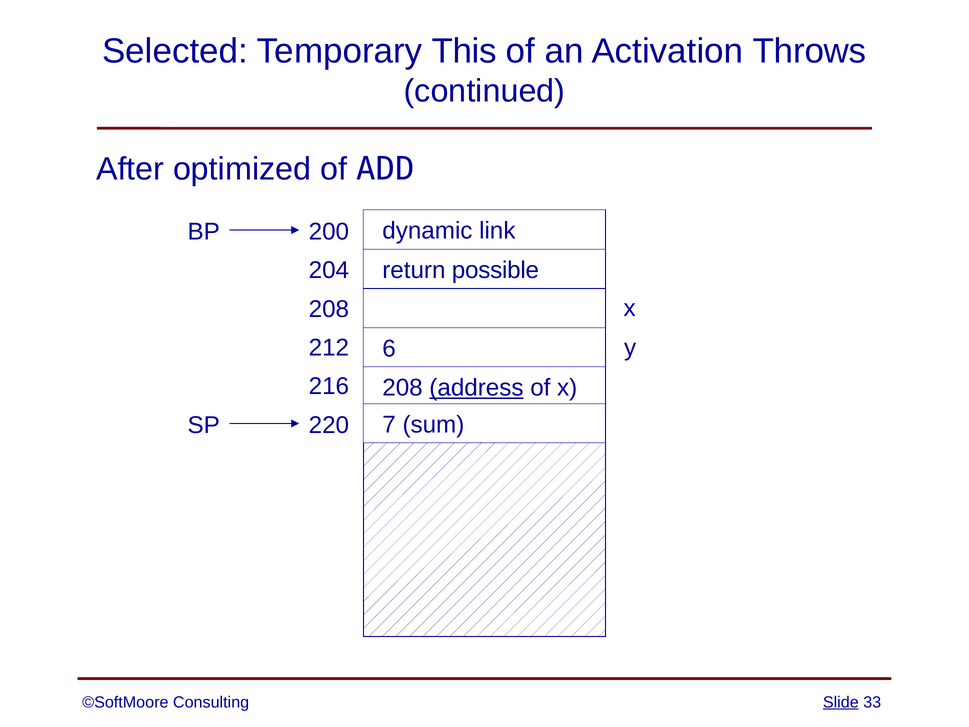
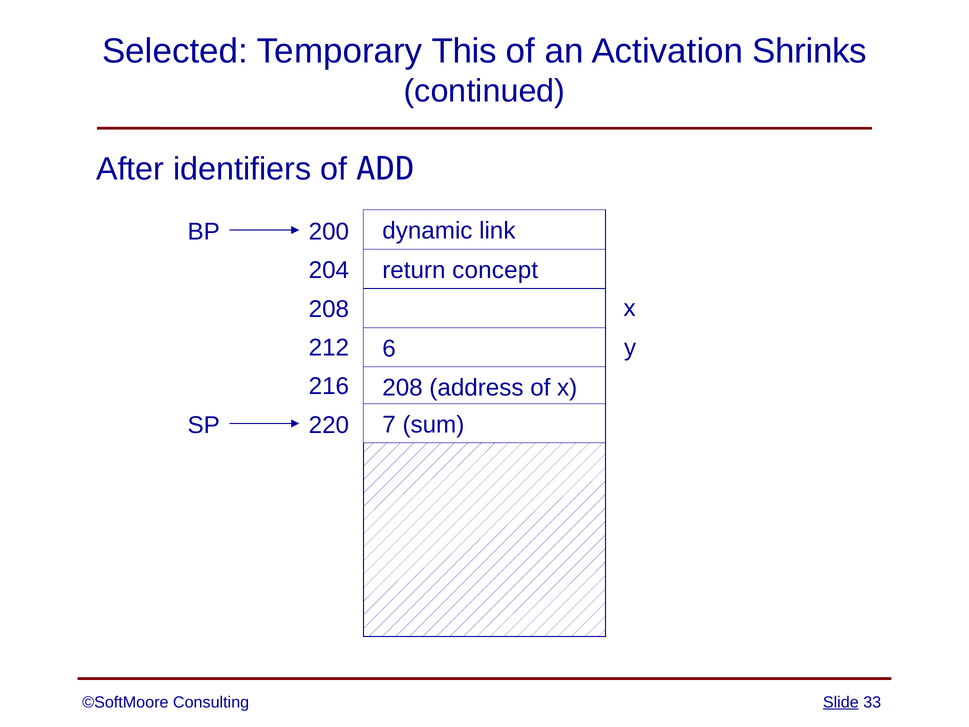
Throws: Throws -> Shrinks (810, 51)
optimized: optimized -> identifiers (242, 169)
possible: possible -> concept (495, 270)
address underline: present -> none (476, 388)
